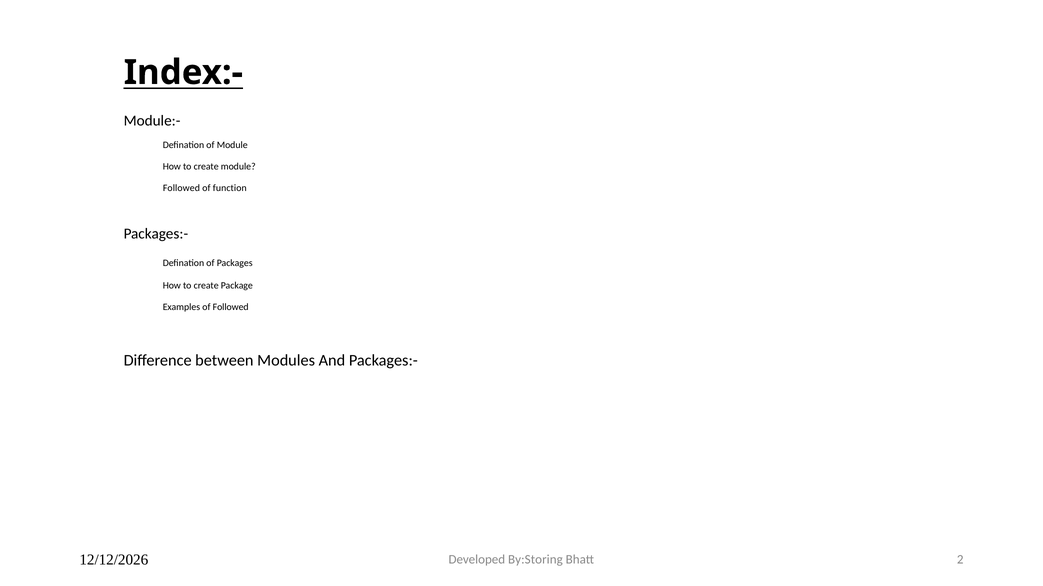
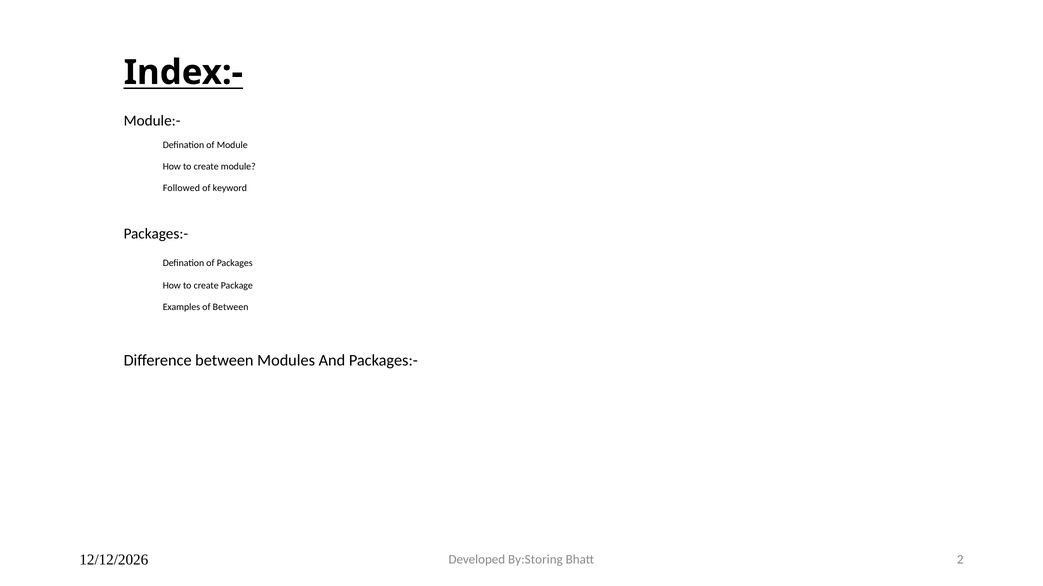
function: function -> keyword (230, 188)
of Followed: Followed -> Between (231, 307)
